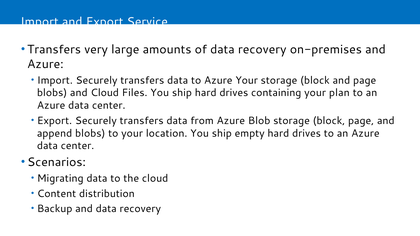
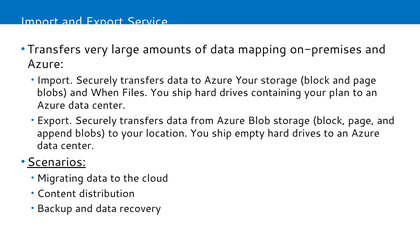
of data recovery: recovery -> mapping (262, 49)
and Cloud: Cloud -> When (105, 93)
Scenarios underline: none -> present (56, 162)
